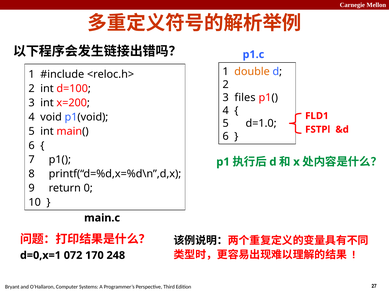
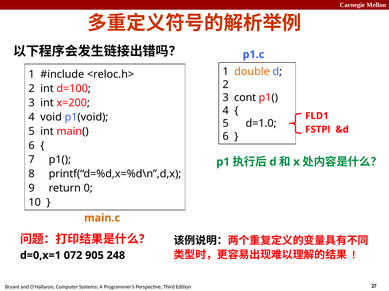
files: files -> cont (245, 98)
main.c colour: black -> orange (102, 218)
170: 170 -> 905 (94, 256)
